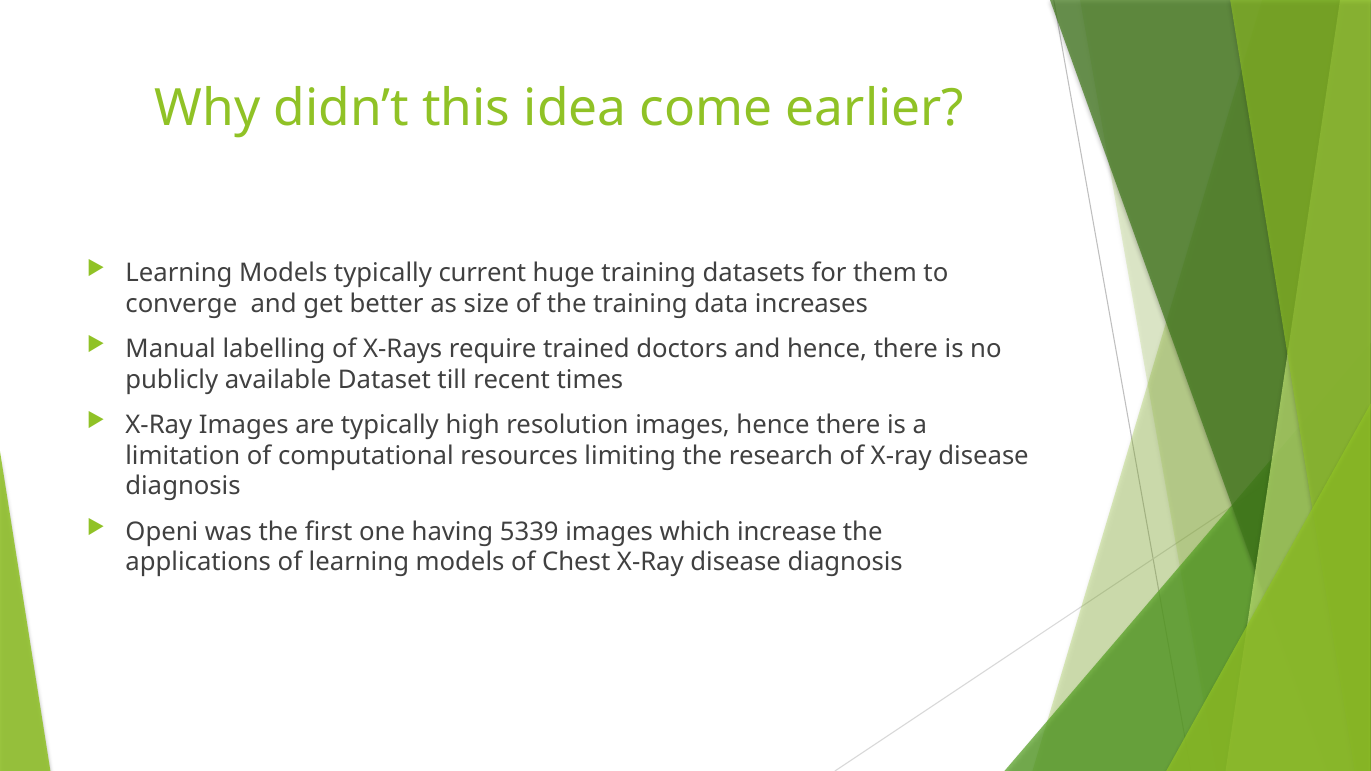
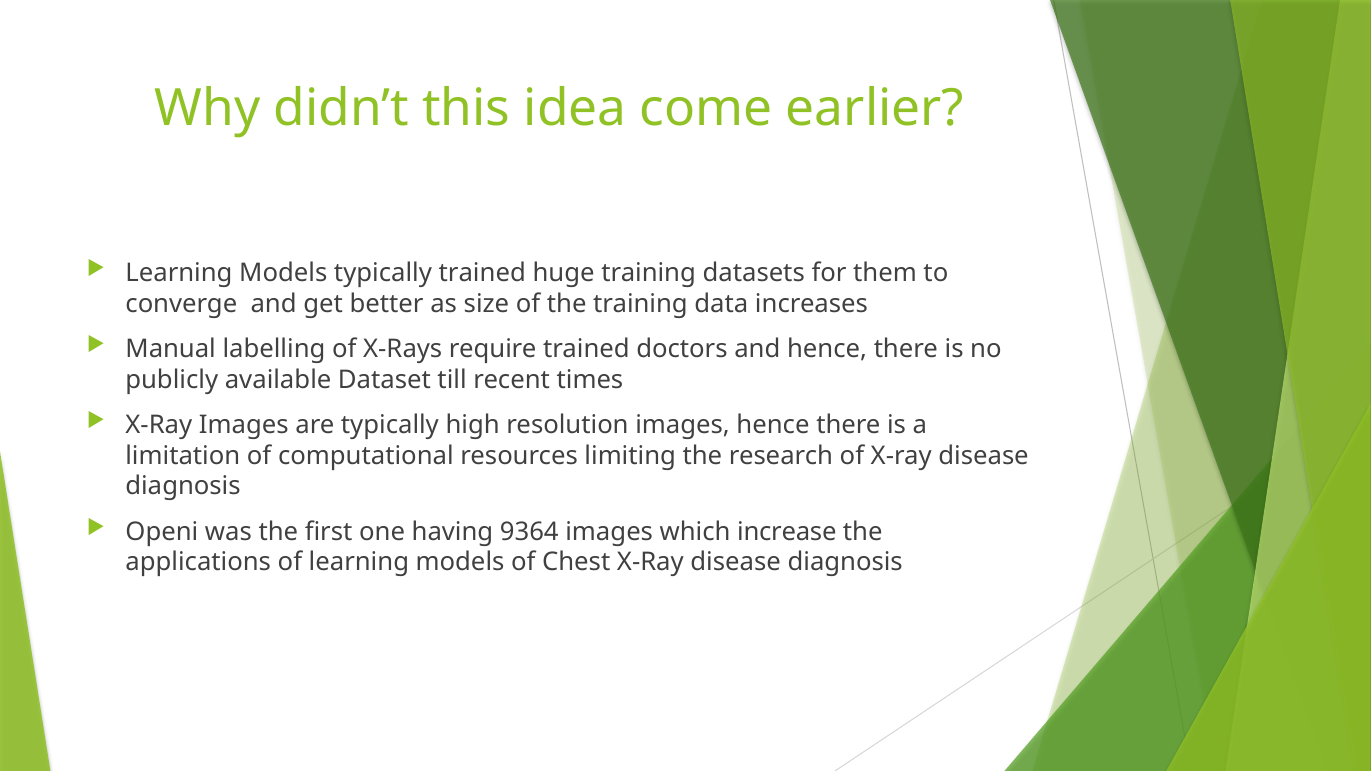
typically current: current -> trained (482, 273)
5339: 5339 -> 9364 (529, 532)
